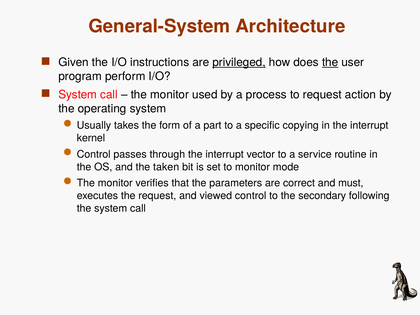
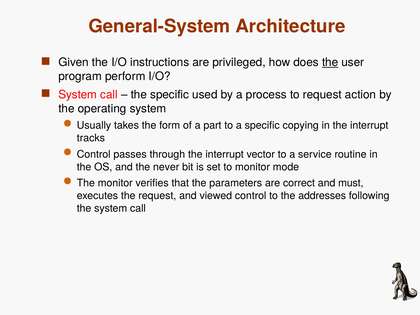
privileged underline: present -> none (239, 62)
monitor: monitor -> specific (170, 95)
kernel: kernel -> tracks (91, 138)
taken: taken -> never (166, 167)
secondary: secondary -> addresses (322, 196)
